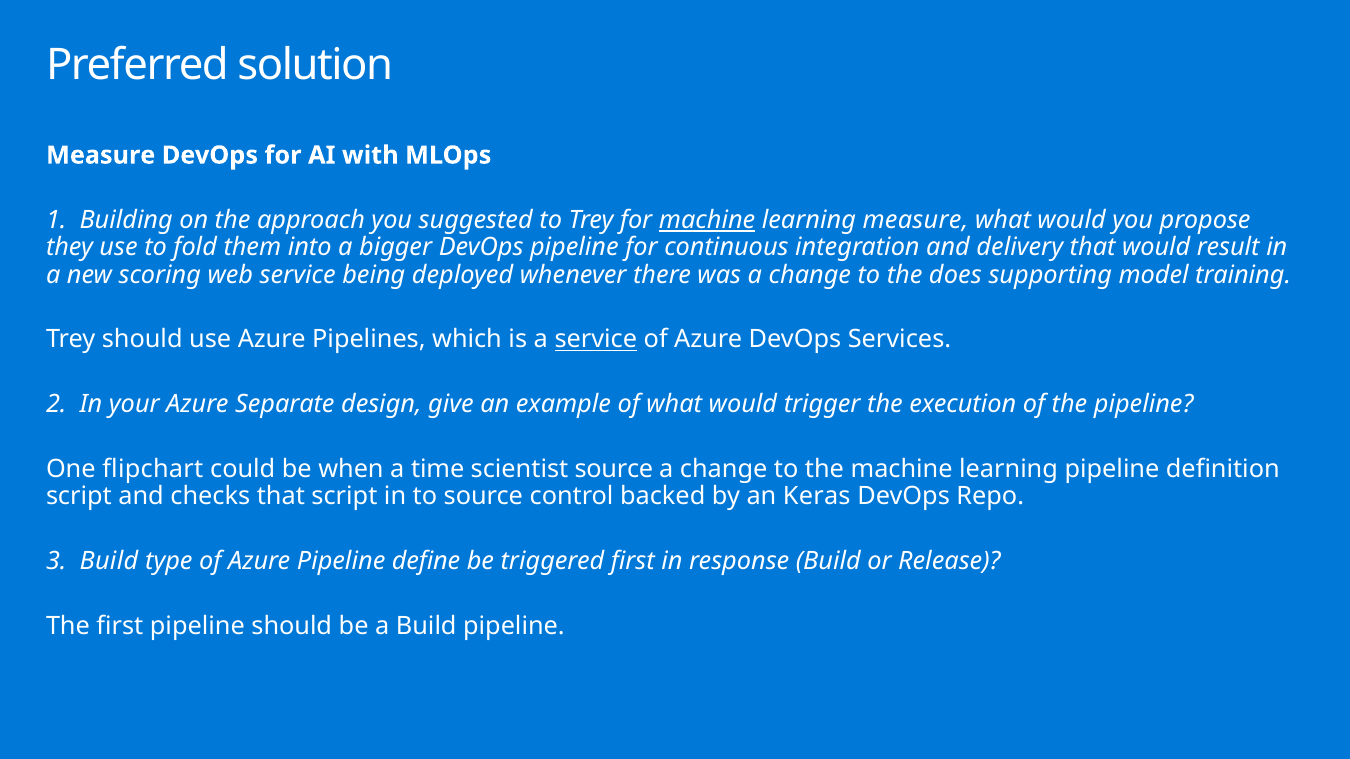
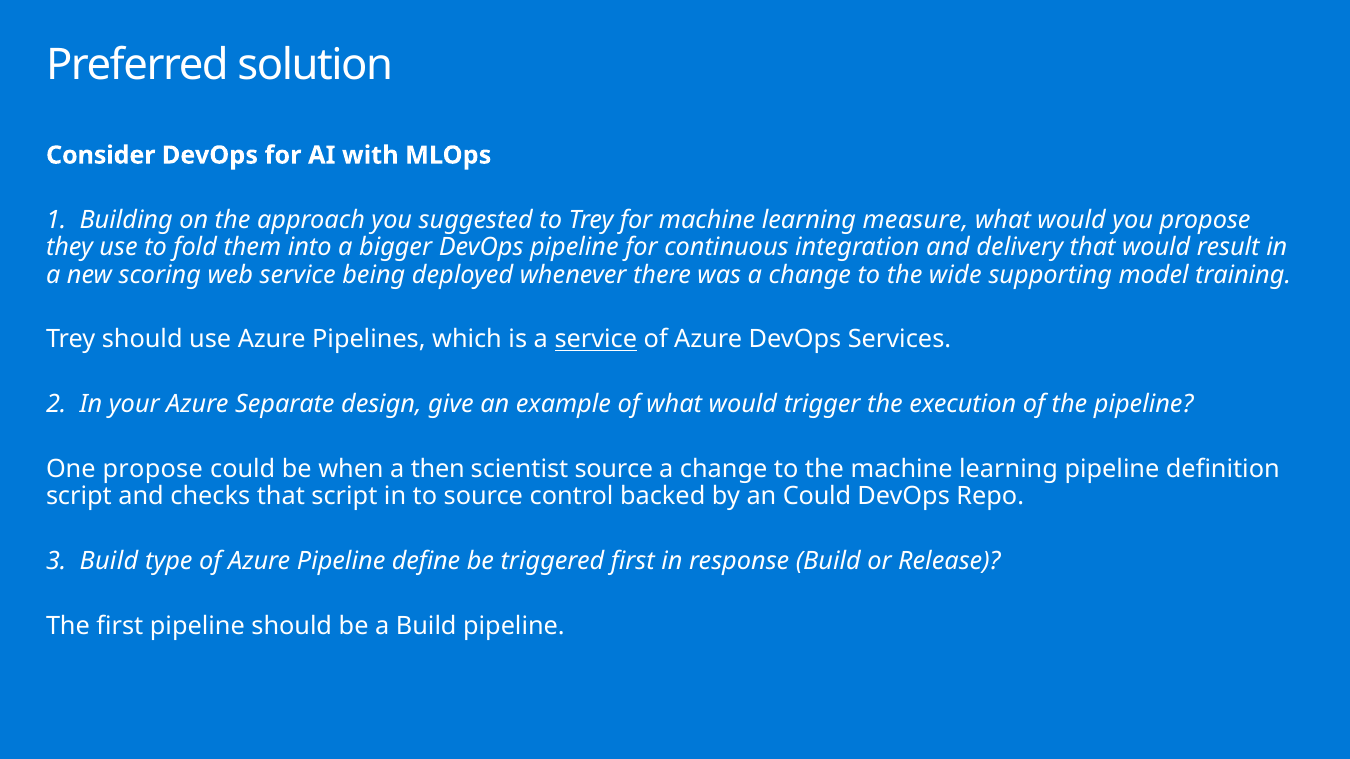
Measure: Measure -> Consider (101, 155)
machine underline: present -> none (707, 220)
does: does -> wide (955, 275)
One flipchart: flipchart -> propose (153, 469)
time: time -> then (438, 469)
an Keras: Keras -> Could (817, 496)
